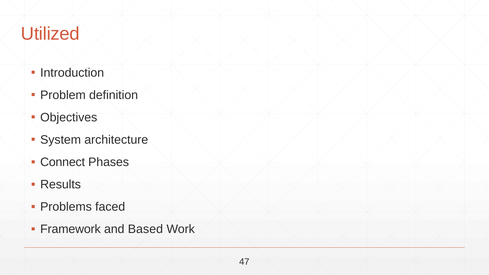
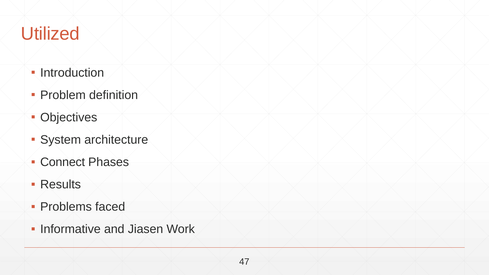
Framework: Framework -> Informative (70, 229)
Based: Based -> Jiasen (146, 229)
